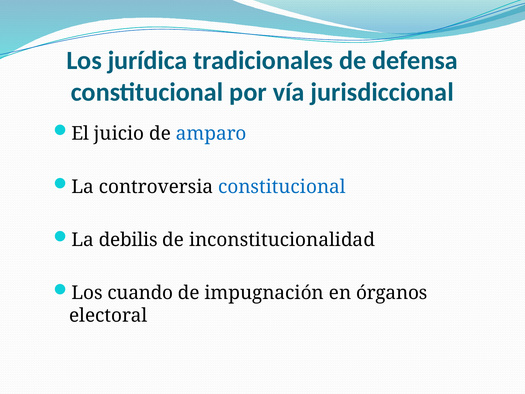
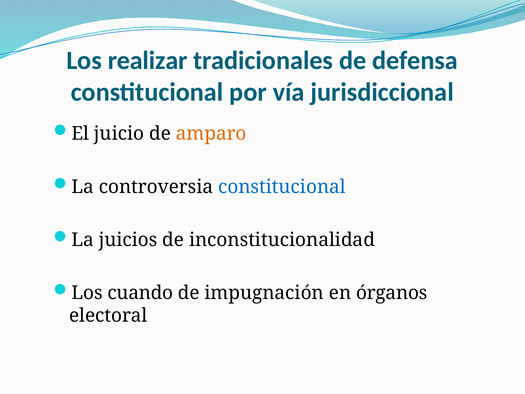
jurídica: jurídica -> realizar (148, 61)
amparo colour: blue -> orange (211, 134)
debilis: debilis -> juicios (128, 240)
